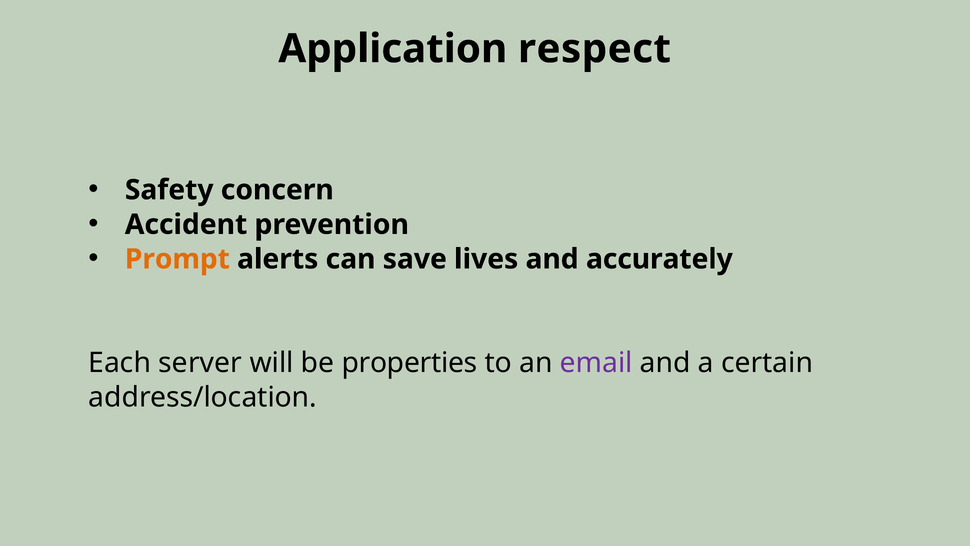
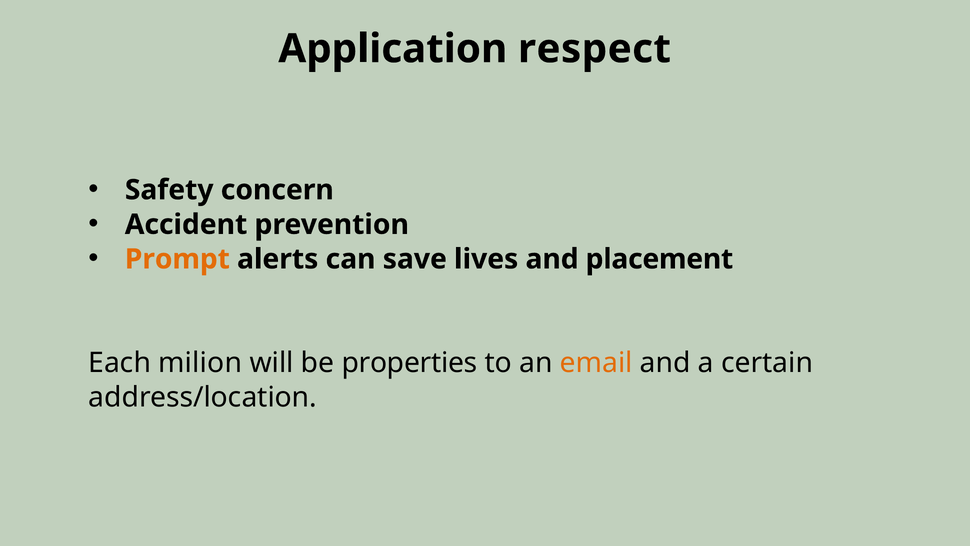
accurately: accurately -> placement (659, 259)
server: server -> milion (200, 363)
email colour: purple -> orange (596, 363)
